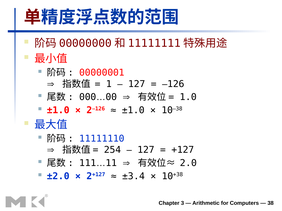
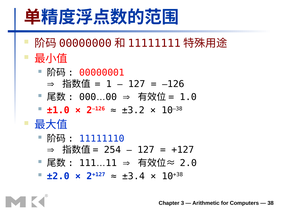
±1.0: ±1.0 -> ±3.2 (133, 110)
